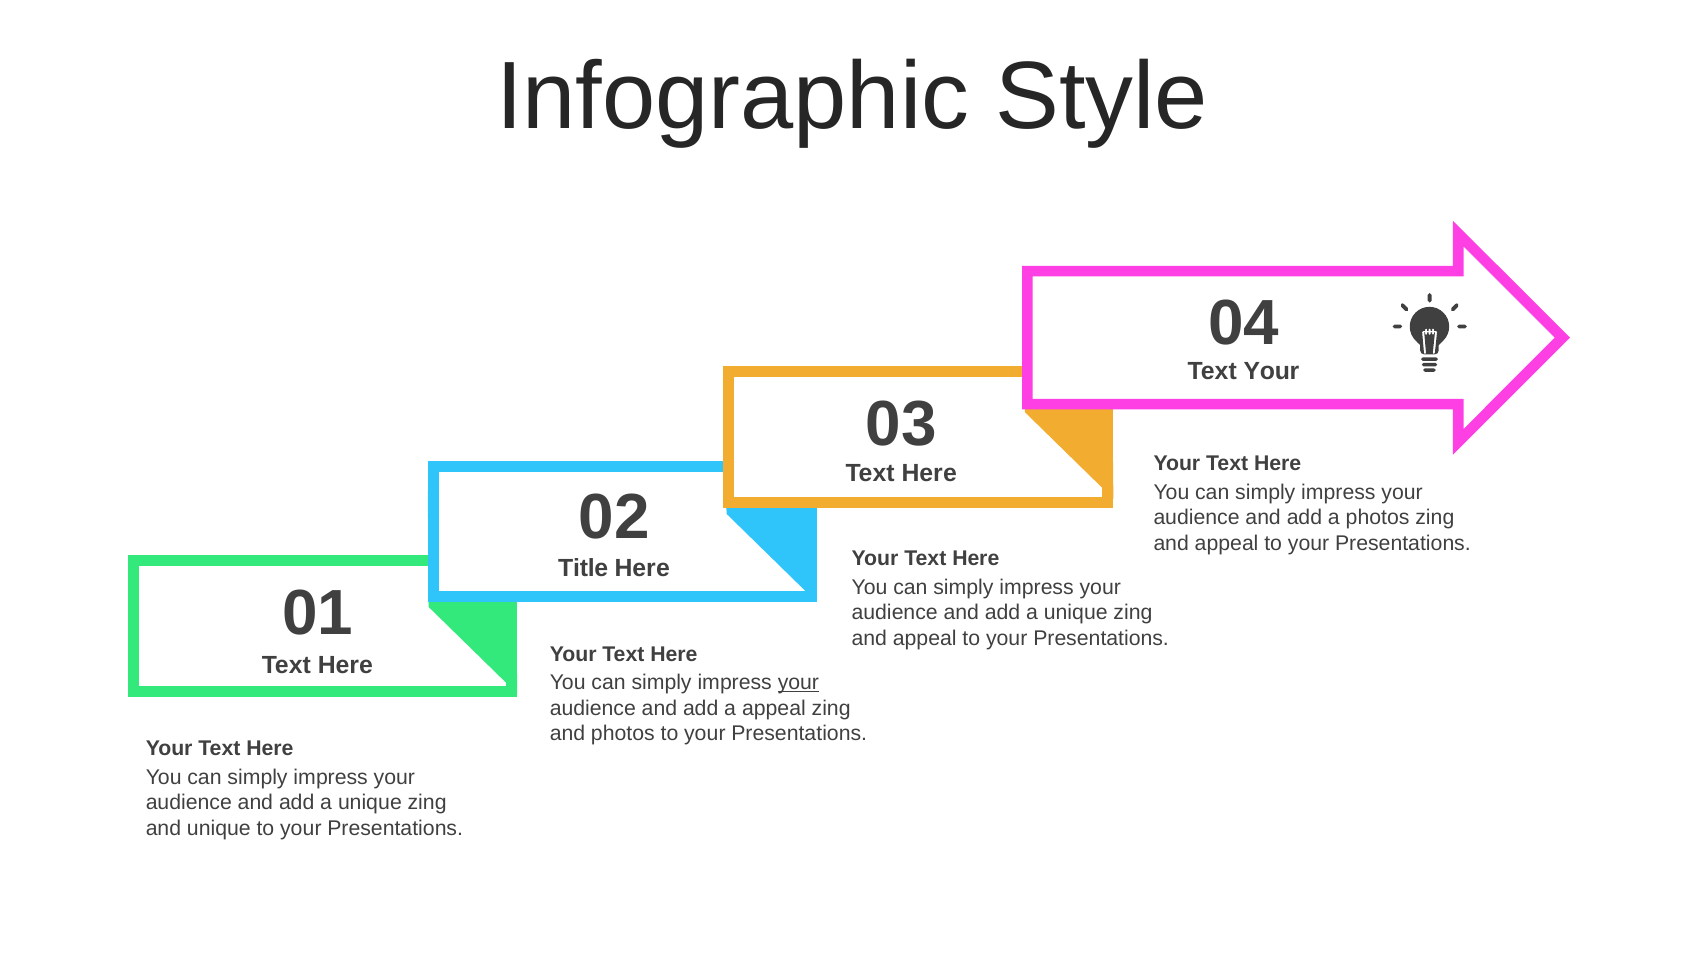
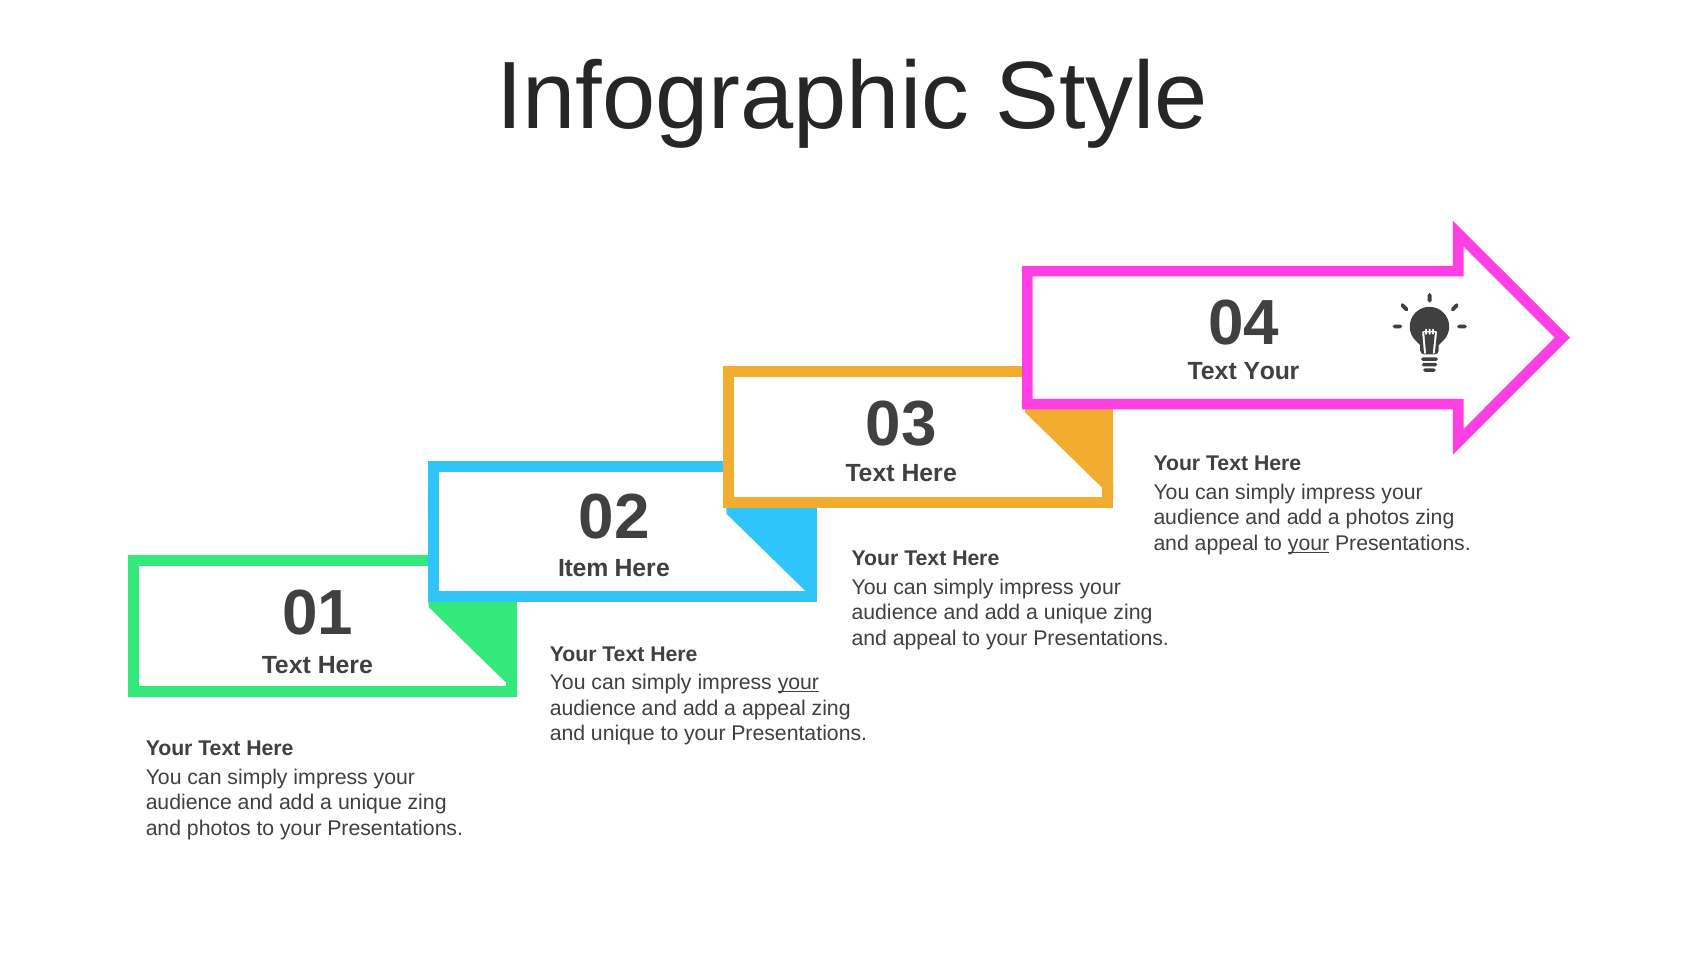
your underline: none -> present (1309, 543)
Title: Title -> Item (583, 568)
and photos: photos -> unique (623, 733)
and unique: unique -> photos (219, 828)
